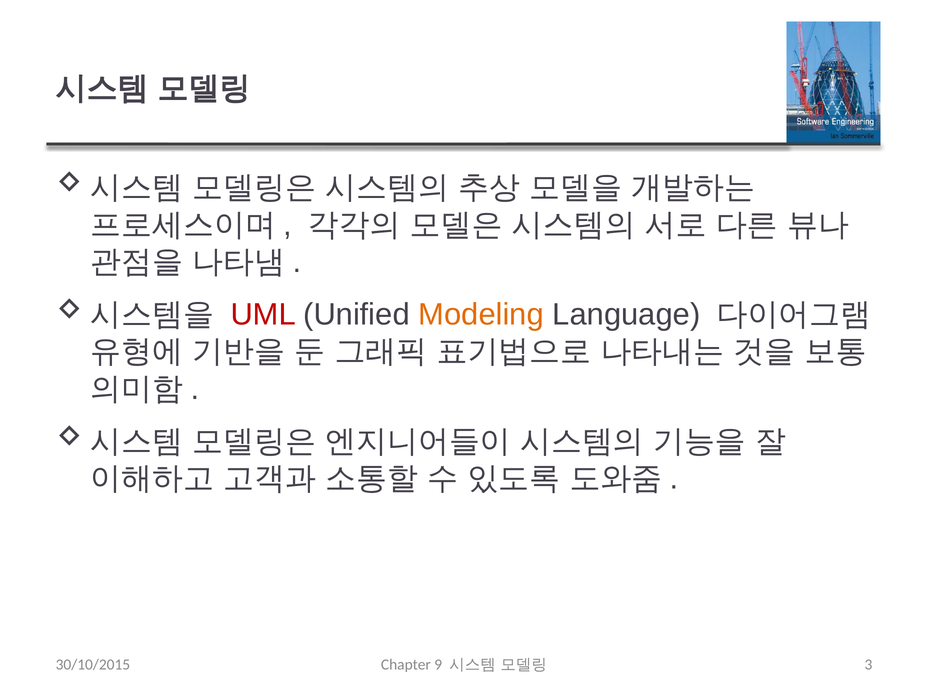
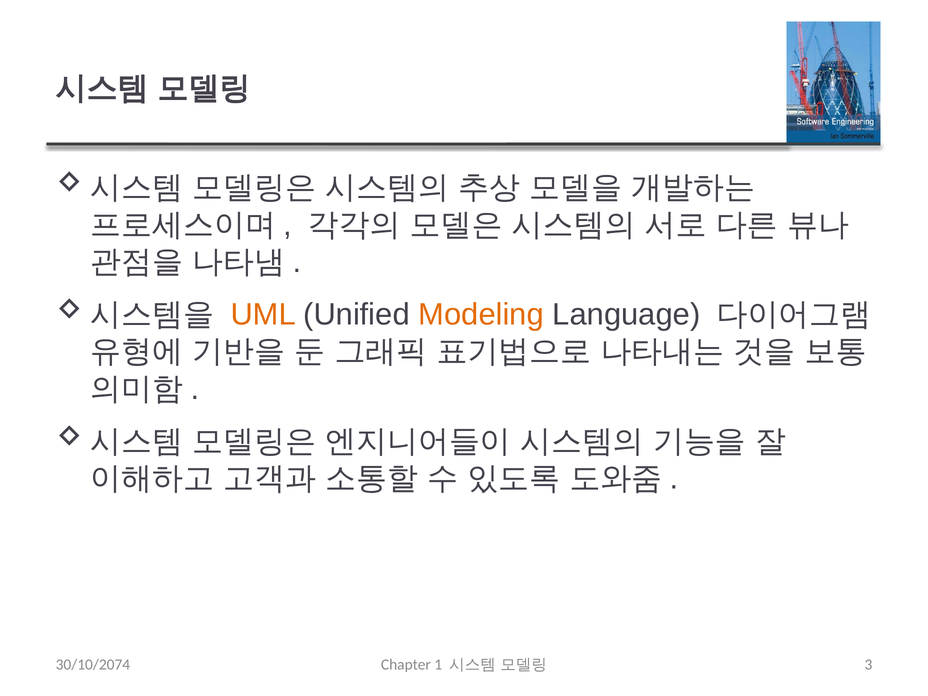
UML colour: red -> orange (263, 315)
30/10/2015: 30/10/2015 -> 30/10/2074 (93, 665)
9: 9 -> 1 (438, 665)
